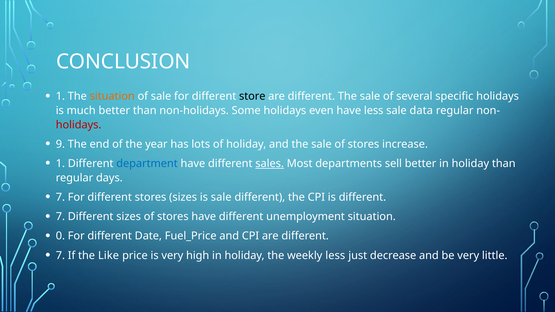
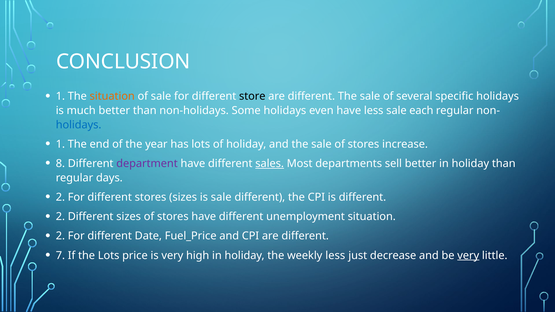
data: data -> each (421, 111)
holidays colour: red -> blue (79, 125)
9: 9 -> 1 (60, 144)
1: 1 -> 8 (60, 164)
department colour: blue -> purple (147, 164)
7: 7 -> 2 (60, 197)
7: 7 -> 2 (60, 217)
0: 0 -> 2 (60, 236)
the Like: Like -> Lots (109, 256)
very underline: none -> present (468, 256)
